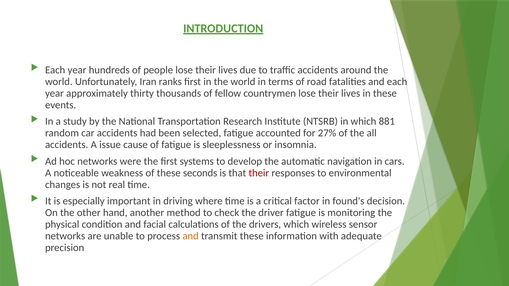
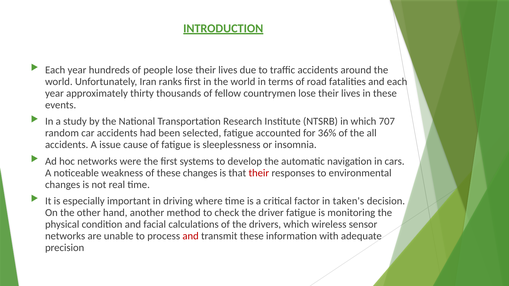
881: 881 -> 707 (387, 122)
27%: 27% -> 36% (327, 133)
these seconds: seconds -> changes (200, 173)
found's: found's -> taken's (348, 201)
and colour: orange -> red (191, 236)
